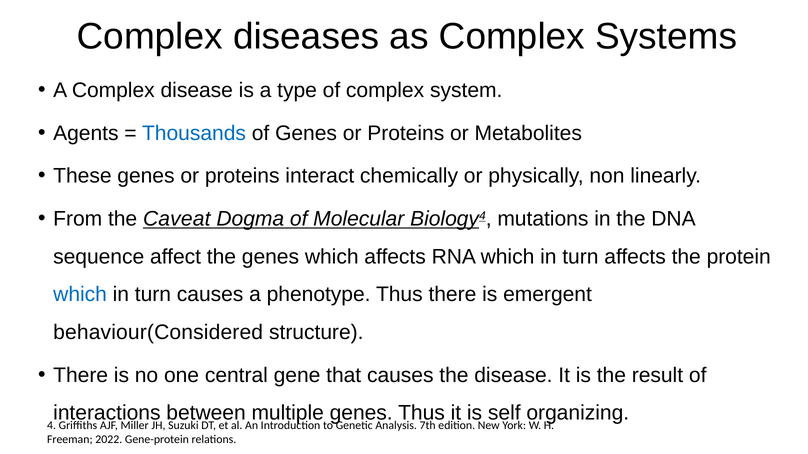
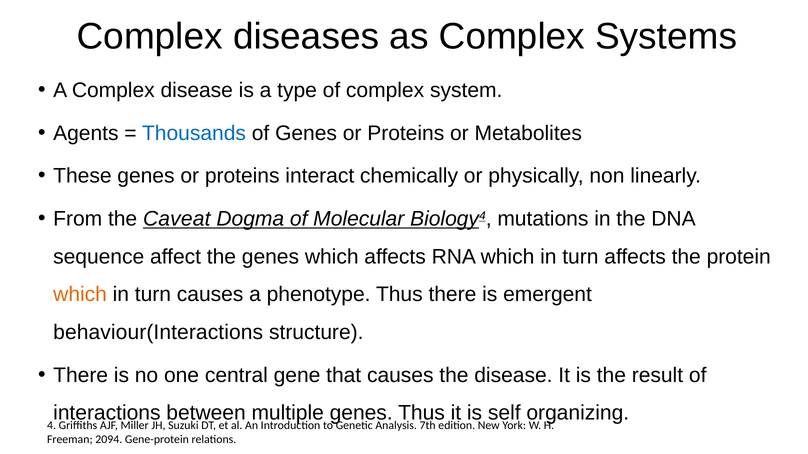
which colour: blue -> orange (80, 295)
behaviour(Considered: behaviour(Considered -> behaviour(Interactions (158, 333)
2022: 2022 -> 2094 (109, 440)
